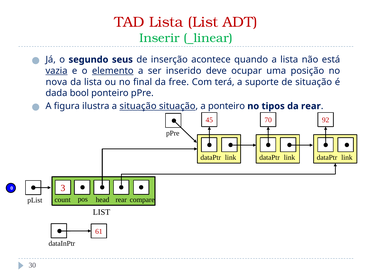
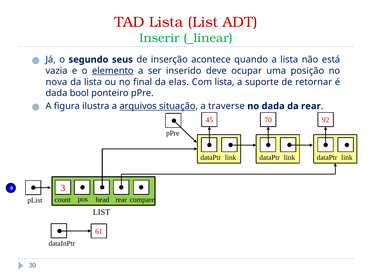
vazia underline: present -> none (56, 71)
free: free -> elas (179, 82)
Com terá: terá -> lista (225, 82)
de situação: situação -> retornar (314, 82)
a situação: situação -> arquivos (138, 106)
a ponteiro: ponteiro -> traverse (226, 106)
no tipos: tipos -> dada (273, 106)
